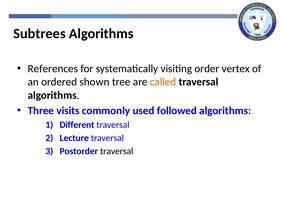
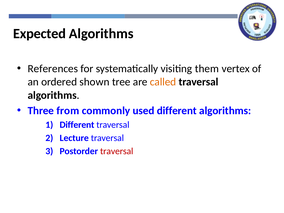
Subtrees: Subtrees -> Expected (40, 34)
order: order -> them (207, 69)
visits: visits -> from (68, 111)
used followed: followed -> different (177, 111)
traversal colour: black -> red (117, 151)
